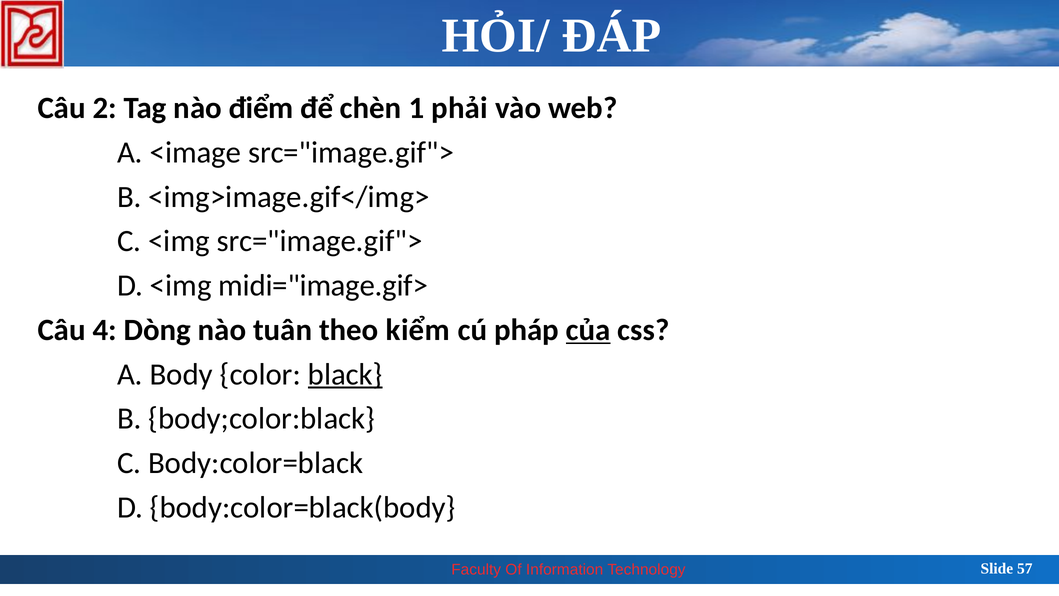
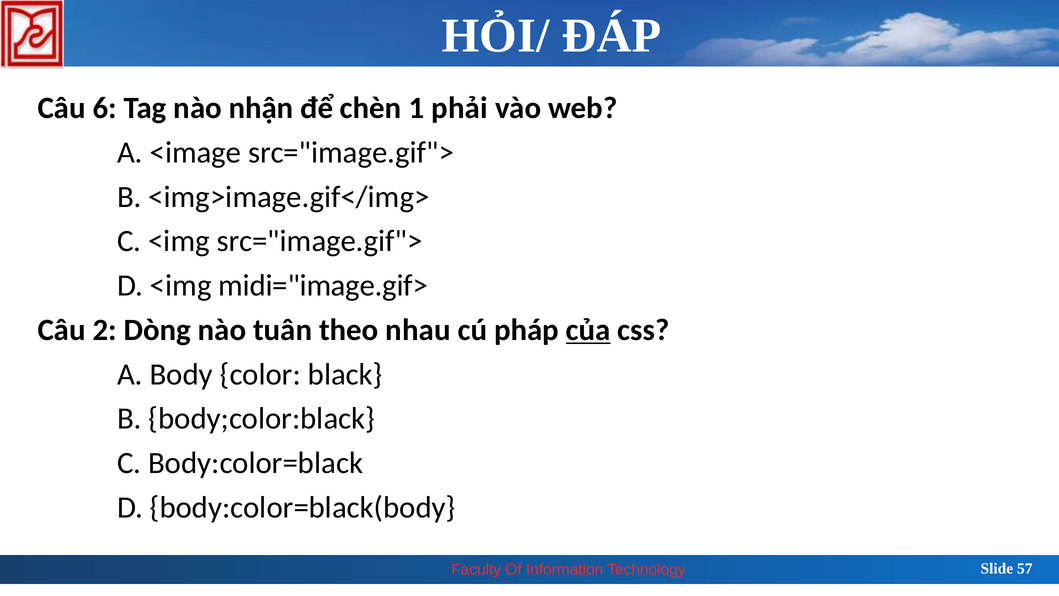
2: 2 -> 6 (105, 108)
điểm: điểm -> nhận (261, 108)
4: 4 -> 2 (105, 330)
kiểm: kiểm -> nhau (418, 330)
black underline: present -> none (345, 374)
